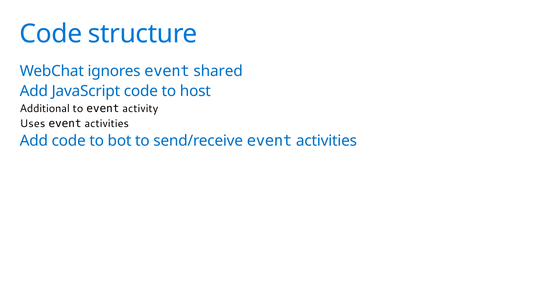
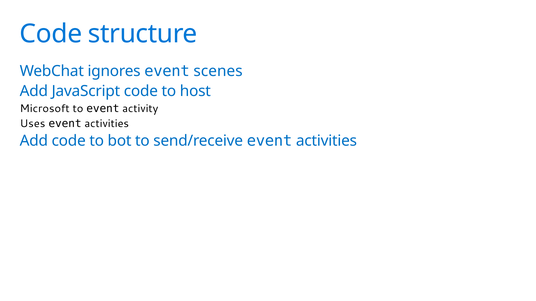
shared: shared -> scenes (218, 71)
Additional: Additional -> Microsoft (45, 109)
